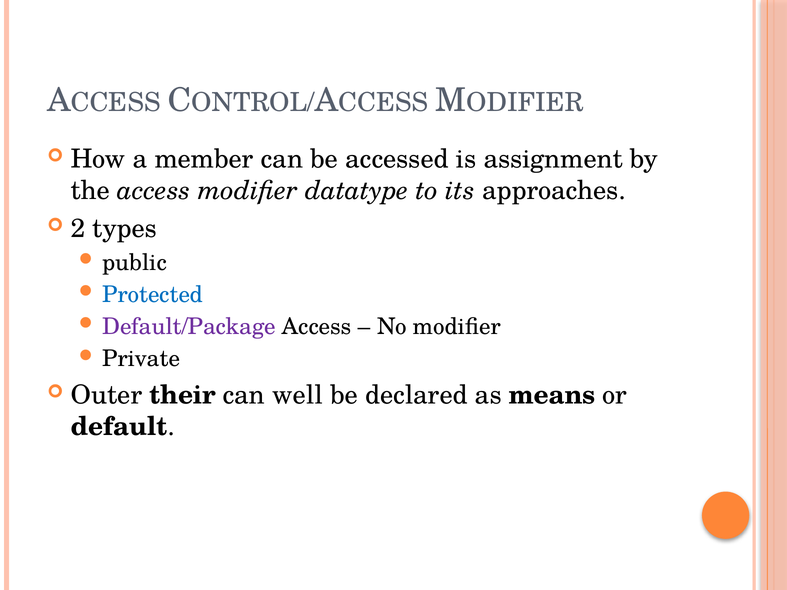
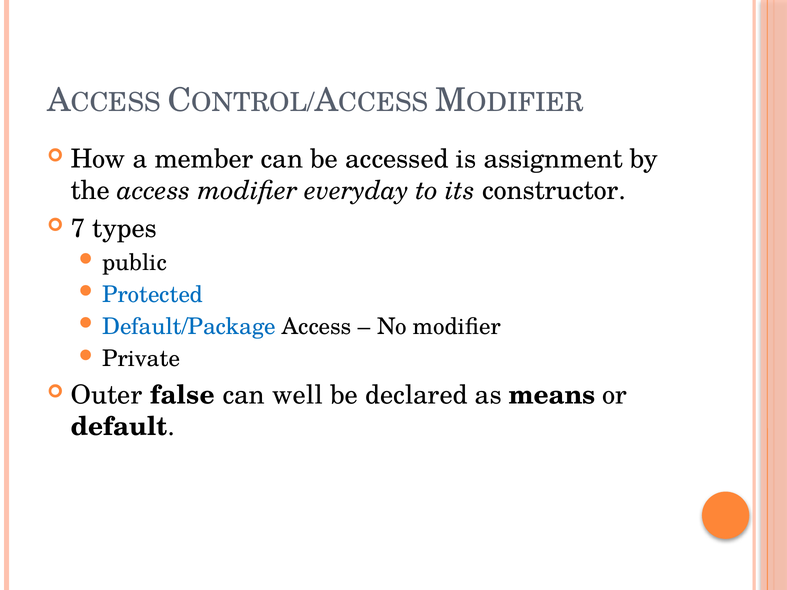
datatype: datatype -> everyday (357, 191)
approaches: approaches -> constructor (554, 191)
2: 2 -> 7 (78, 229)
Default/Package colour: purple -> blue (189, 327)
their: their -> false (182, 395)
